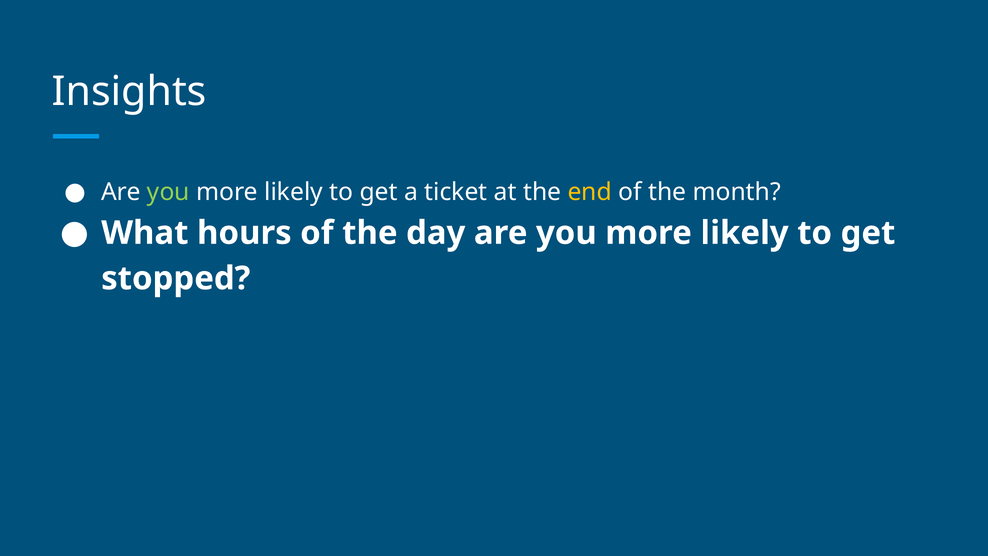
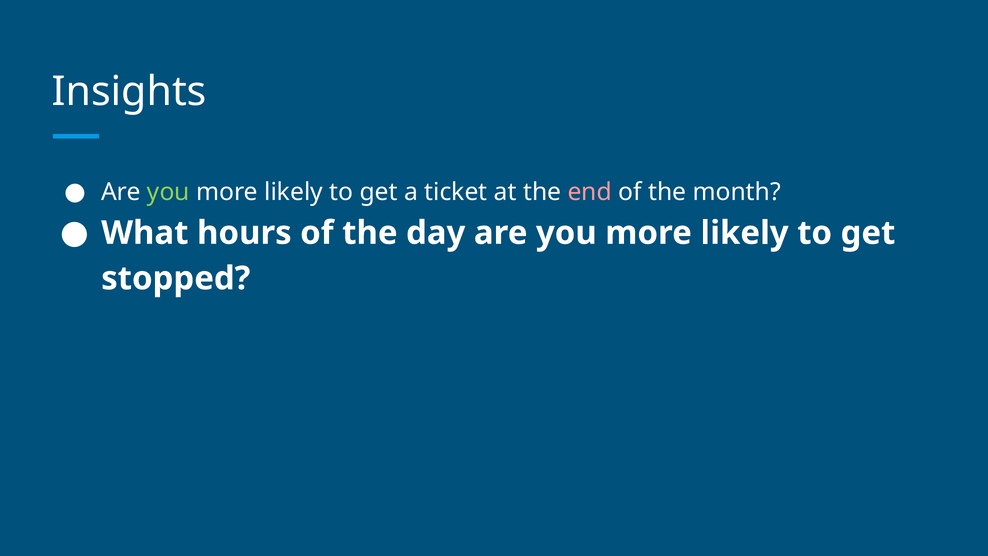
end colour: yellow -> pink (590, 192)
